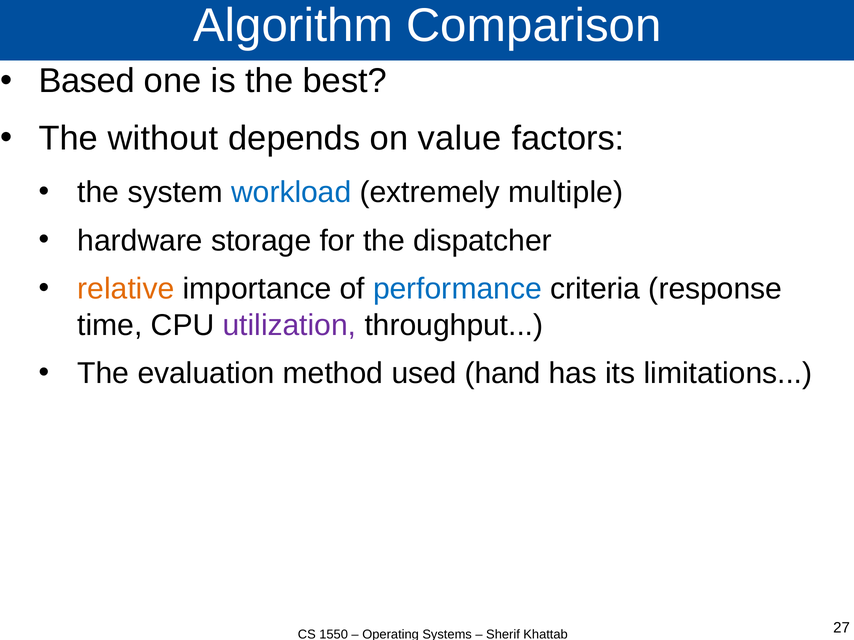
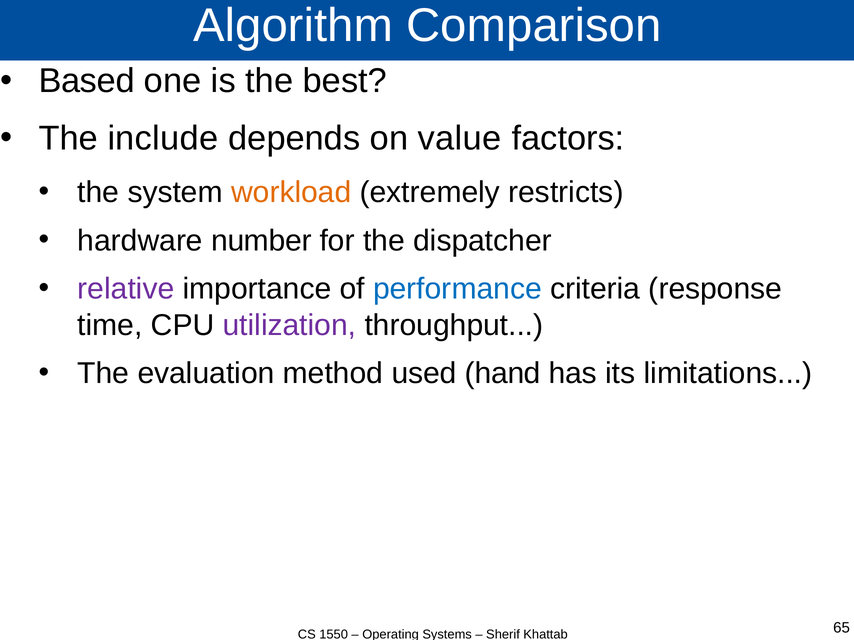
without: without -> include (163, 139)
workload colour: blue -> orange (291, 192)
multiple: multiple -> restricts (566, 192)
storage: storage -> number (261, 241)
relative colour: orange -> purple (126, 289)
27: 27 -> 65 (842, 628)
